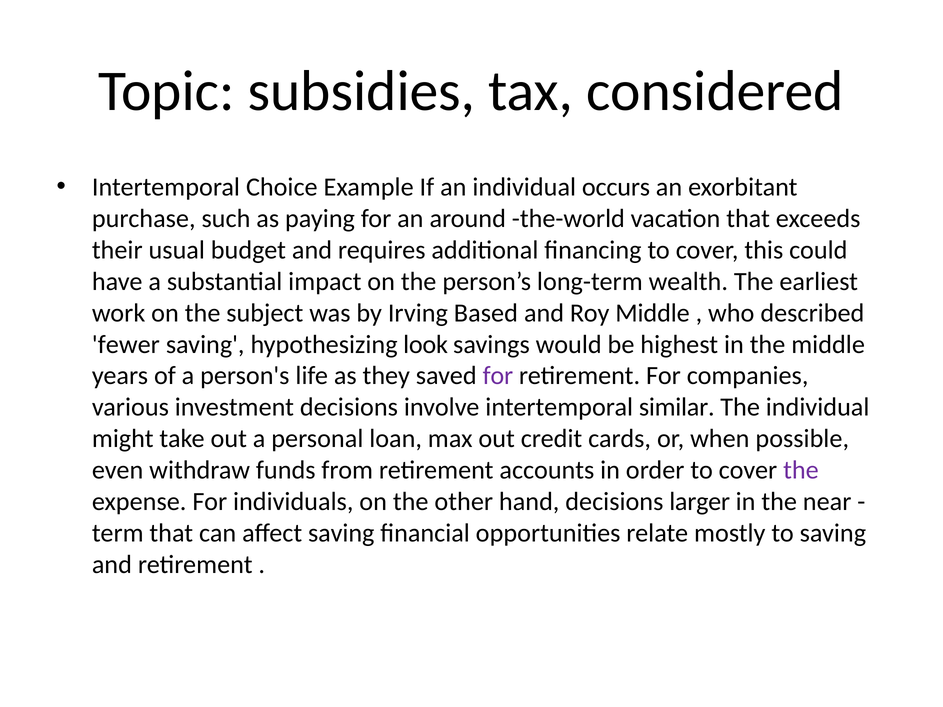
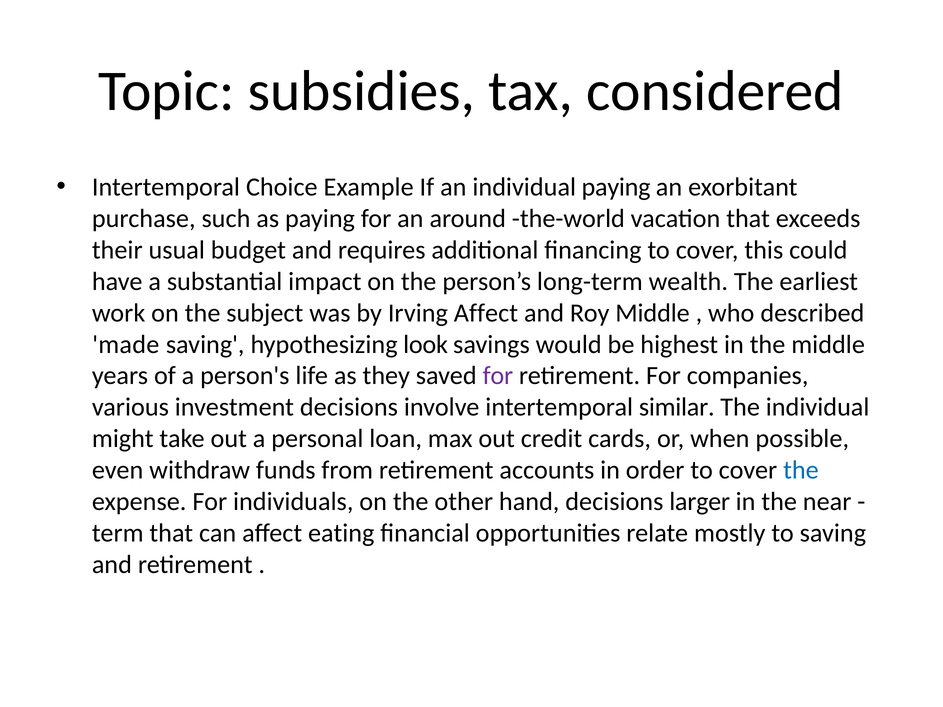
individual occurs: occurs -> paying (616, 187)
Irving Based: Based -> Affect (486, 313)
fewer: fewer -> made (126, 345)
the colour: purple -> blue (801, 470)
affect saving: saving -> eating (341, 533)
